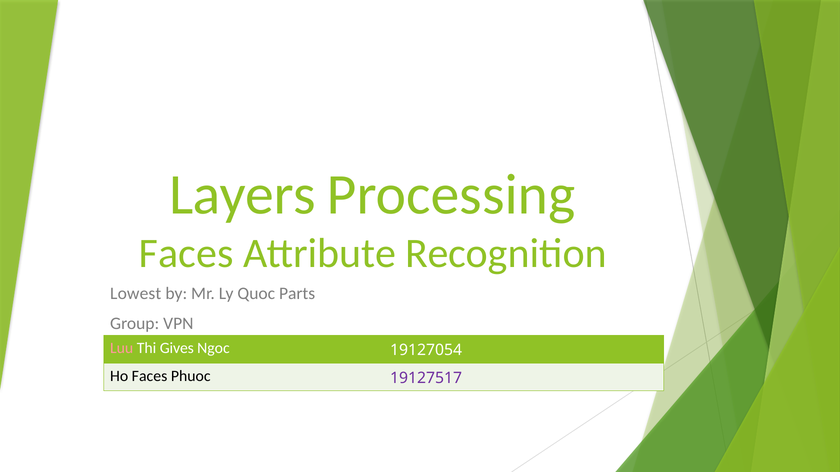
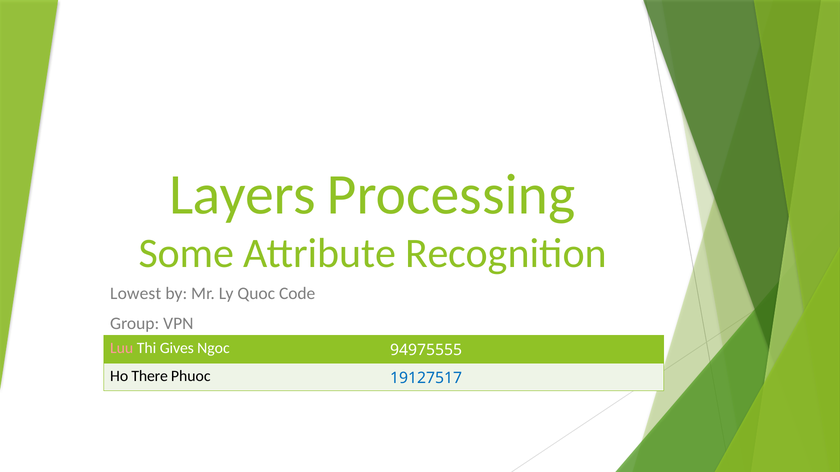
Faces: Faces -> Some (186, 254)
Parts: Parts -> Code (297, 294)
19127054: 19127054 -> 94975555 (426, 350)
Ho Faces: Faces -> There (150, 376)
19127517 colour: purple -> blue (426, 378)
